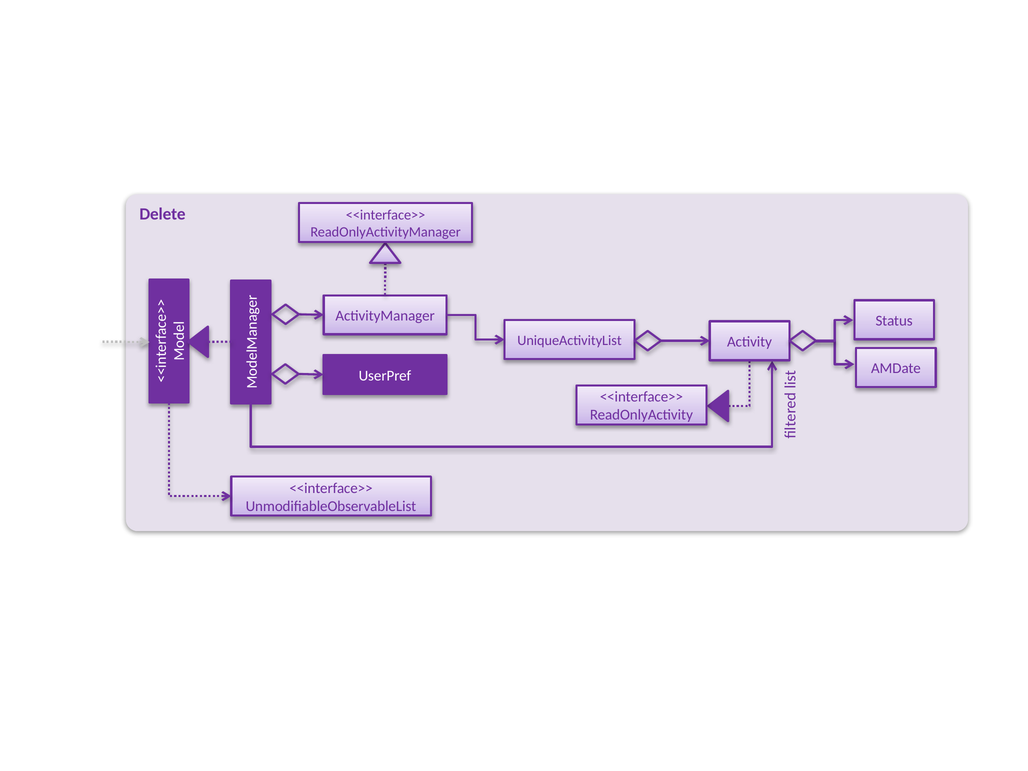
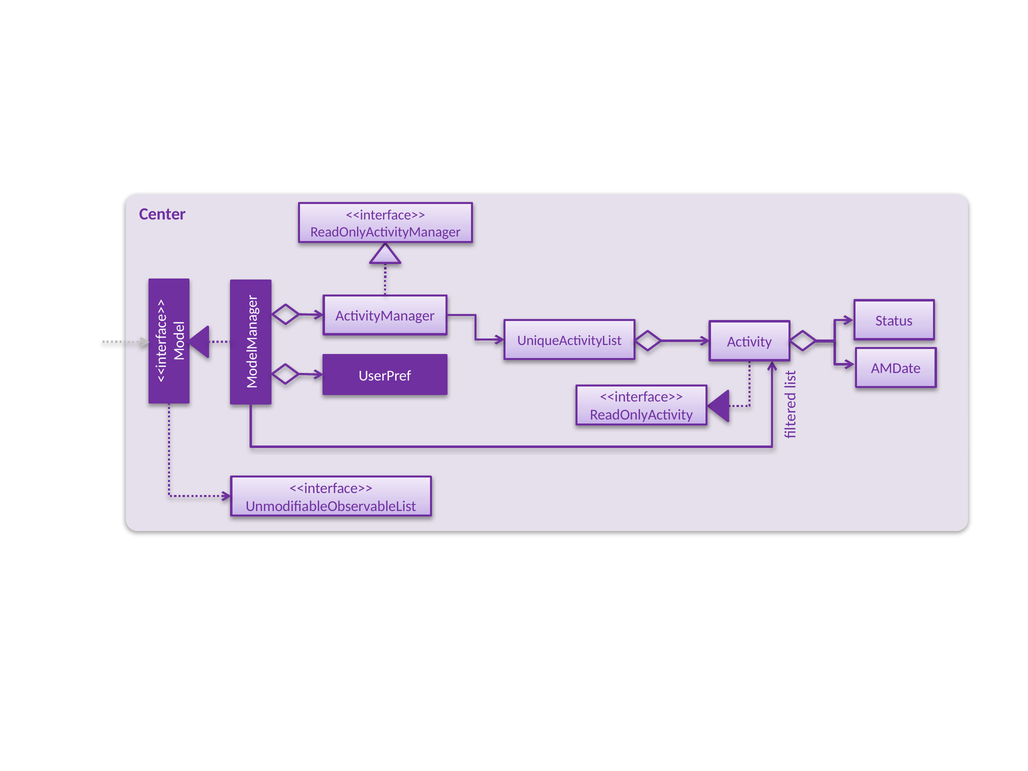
Delete: Delete -> Center (163, 214)
